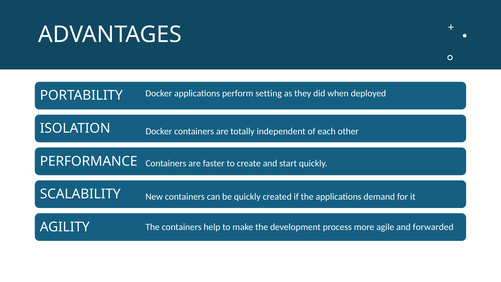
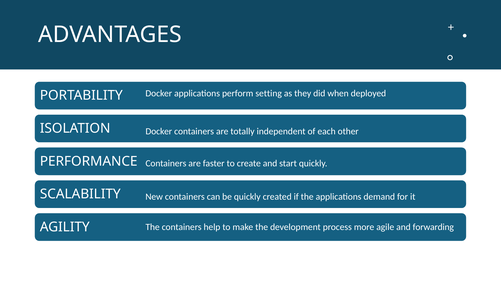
forwarded: forwarded -> forwarding (433, 227)
